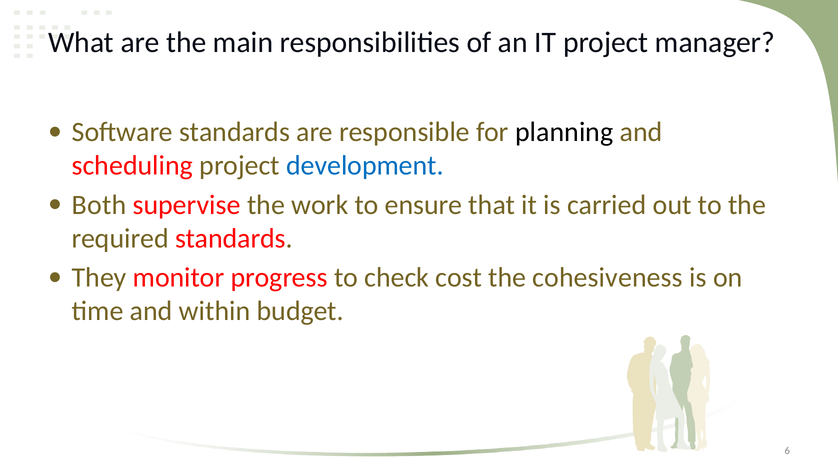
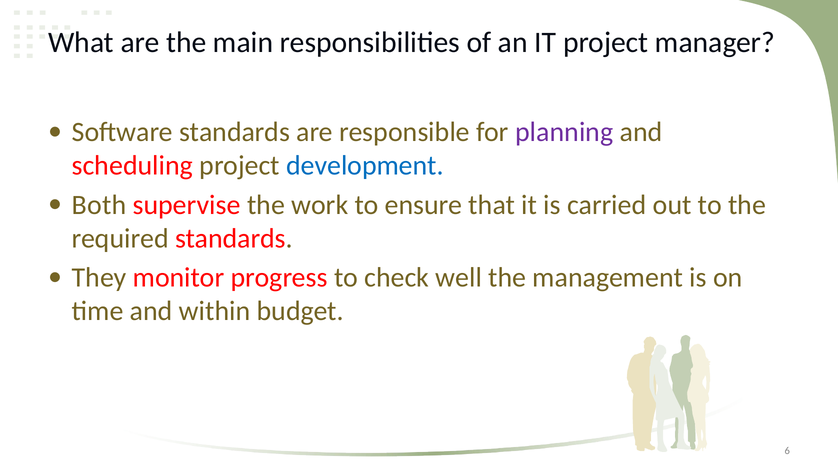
planning colour: black -> purple (564, 132)
cost: cost -> well (459, 277)
cohesiveness: cohesiveness -> management (608, 277)
